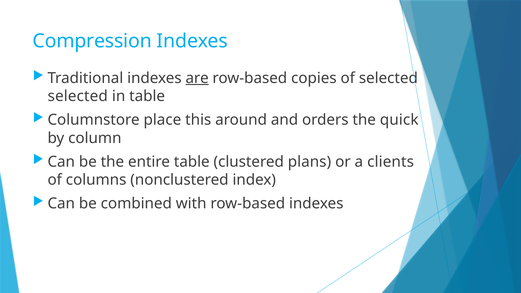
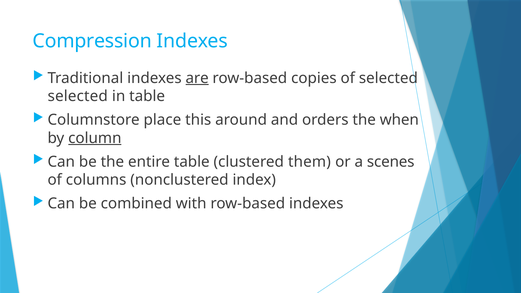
quick: quick -> when (399, 120)
column underline: none -> present (95, 138)
plans: plans -> them (309, 162)
clients: clients -> scenes (391, 162)
